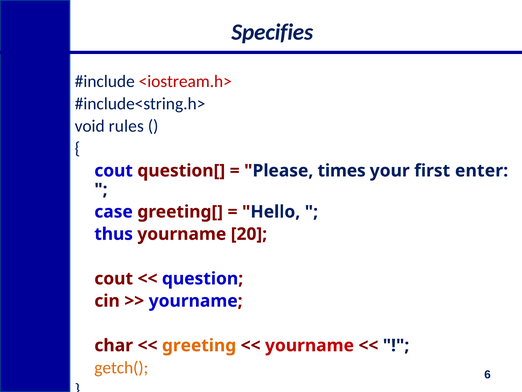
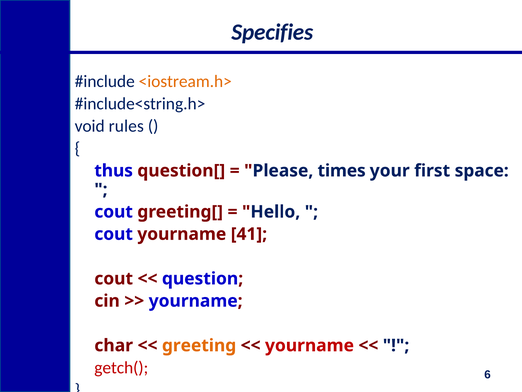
<iostream.h> colour: red -> orange (185, 81)
cout: cout -> thus (114, 171)
enter: enter -> space (482, 171)
case: case -> cout (114, 212)
thus: thus -> cout (114, 234)
20: 20 -> 41 (249, 234)
getch( colour: orange -> red (121, 367)
